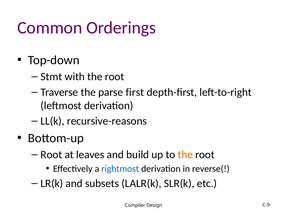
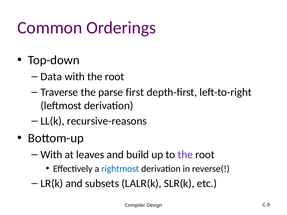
Stmt: Stmt -> Data (51, 77)
Root: Root -> With (51, 155)
the colour: orange -> purple (185, 155)
